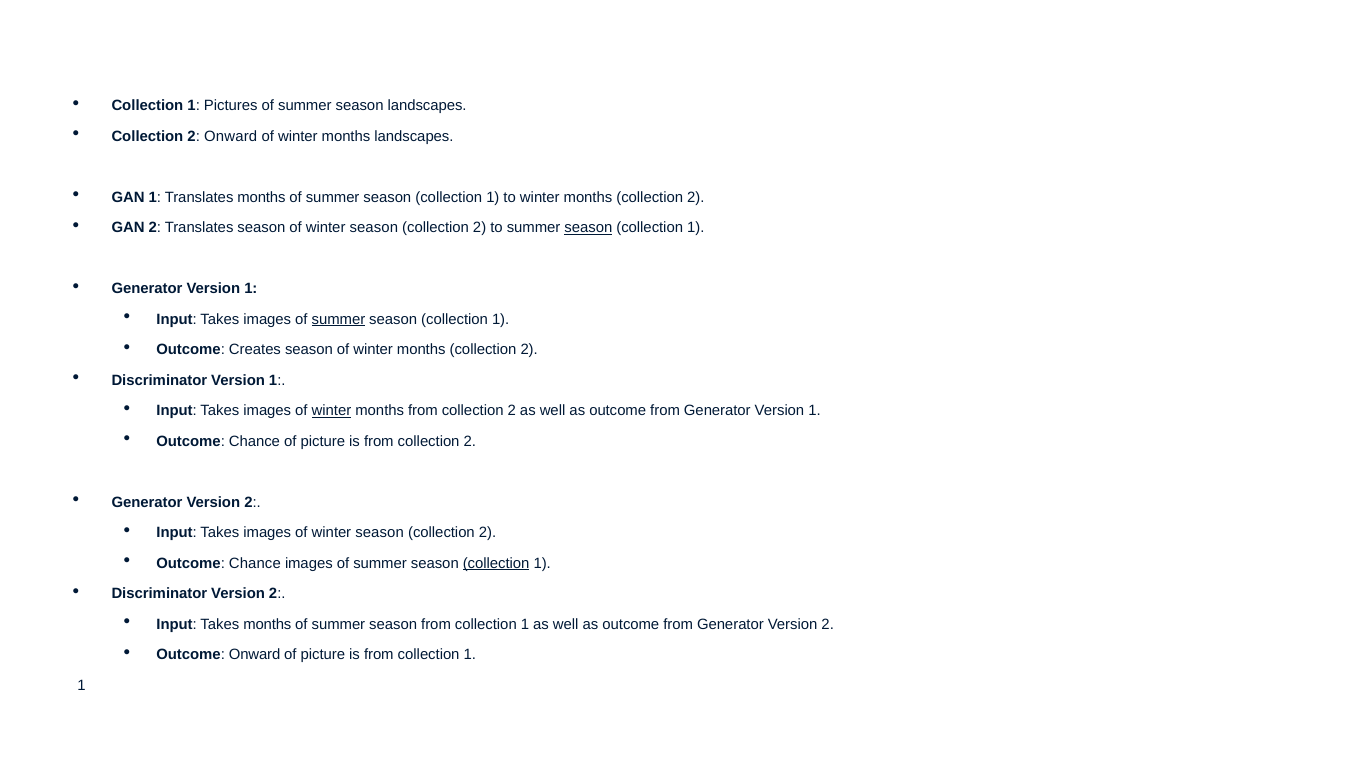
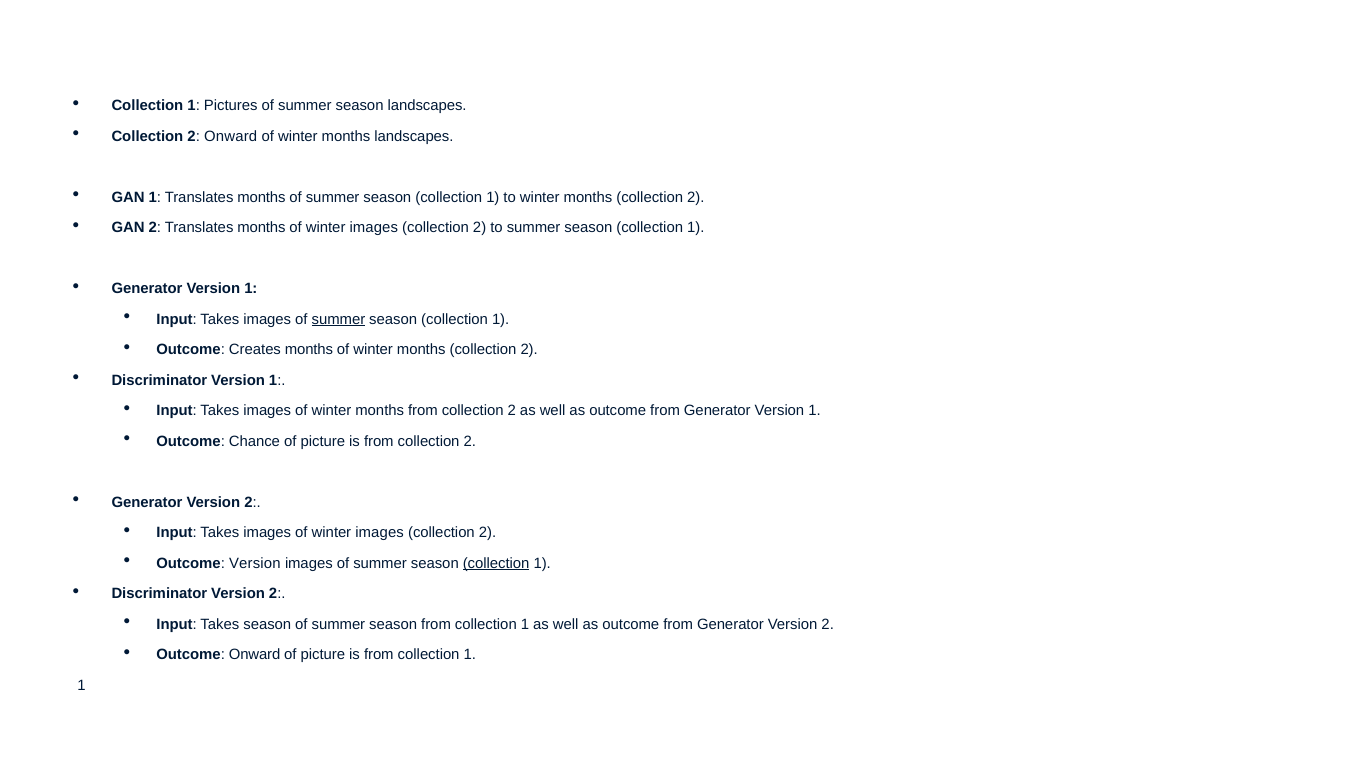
2 Translates season: season -> months (261, 228)
season: season -> images (374, 228)
season underline: present -> none (588, 228)
Creates season: season -> months (309, 350)
winter underline: present -> none (331, 411)
images of winter season: season -> images (380, 533)
Chance: Chance -> Version (255, 563)
Takes months: months -> season (267, 624)
